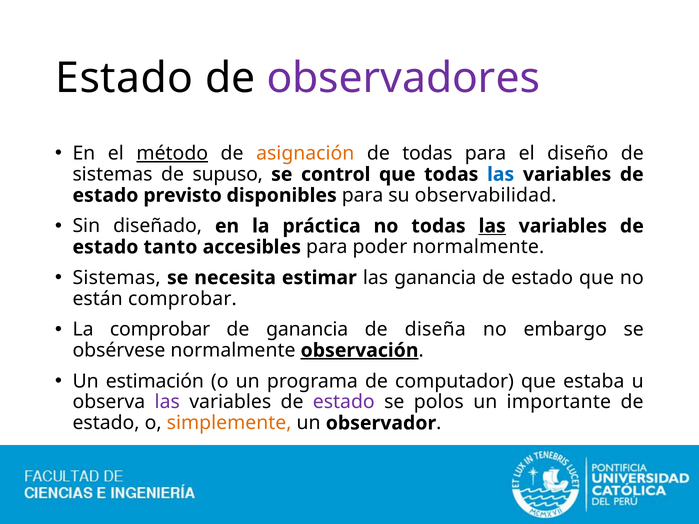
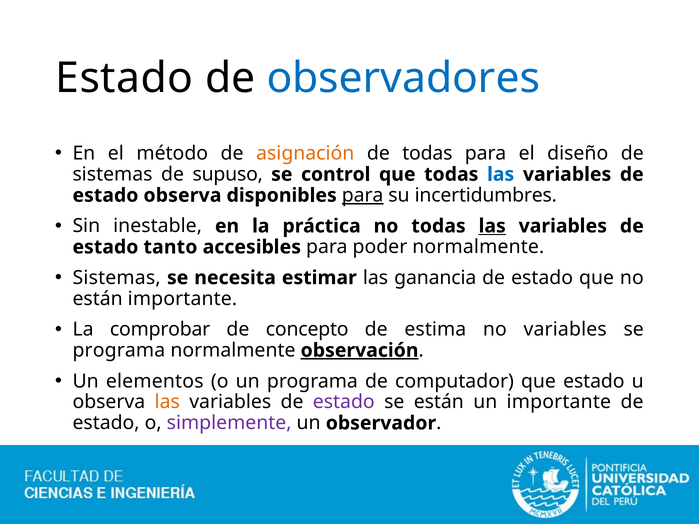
observadores colour: purple -> blue (403, 78)
método underline: present -> none (172, 153)
estado previsto: previsto -> observa (182, 195)
para underline: none -> present (363, 195)
observabilidad: observabilidad -> incertidumbres (486, 195)
diseñado: diseñado -> inestable (158, 226)
están comprobar: comprobar -> importante (182, 299)
de ganancia: ganancia -> concepto (307, 330)
diseña: diseña -> estima (435, 330)
no embargo: embargo -> variables (565, 330)
obsérvese: obsérvese -> programa (119, 351)
estimación: estimación -> elementos (155, 381)
que estaba: estaba -> estado (594, 381)
las colour: purple -> orange (167, 402)
se polos: polos -> están (439, 402)
simplemente colour: orange -> purple (229, 423)
